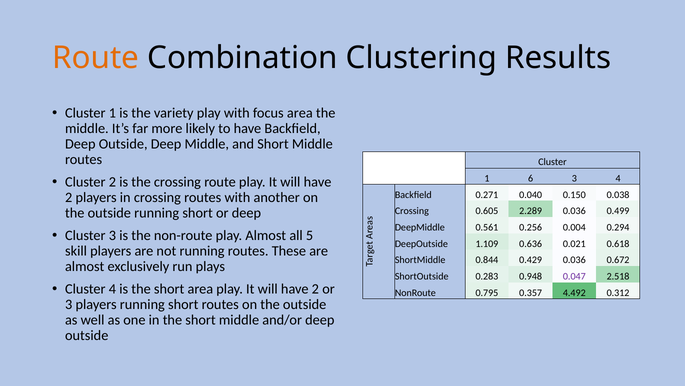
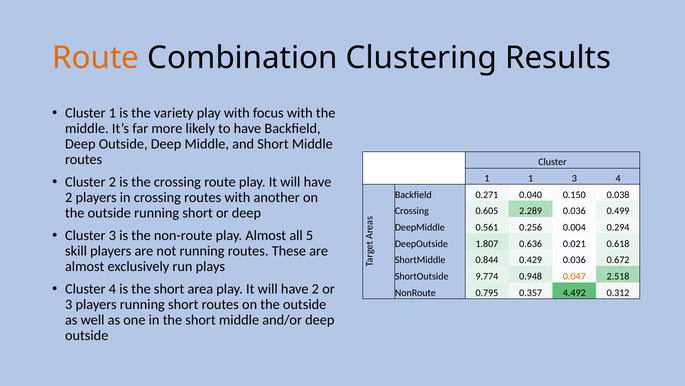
focus area: area -> with (300, 113)
1 6: 6 -> 1 (531, 178)
1.109: 1.109 -> 1.807 (487, 243)
0.283: 0.283 -> 9.774 (487, 276)
0.047 colour: purple -> orange (574, 276)
